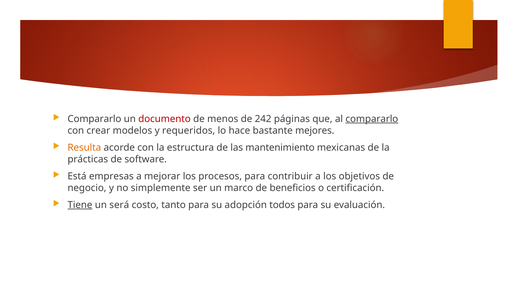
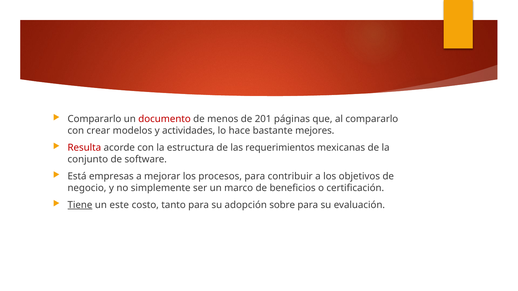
242: 242 -> 201 (263, 119)
compararlo underline: present -> none (372, 119)
requeridos: requeridos -> actividades (189, 131)
Resulta colour: orange -> red (84, 148)
mantenimiento: mantenimiento -> requerimientos (280, 148)
prácticas: prácticas -> conjunto (88, 159)
será: será -> este (119, 205)
todos: todos -> sobre (282, 205)
